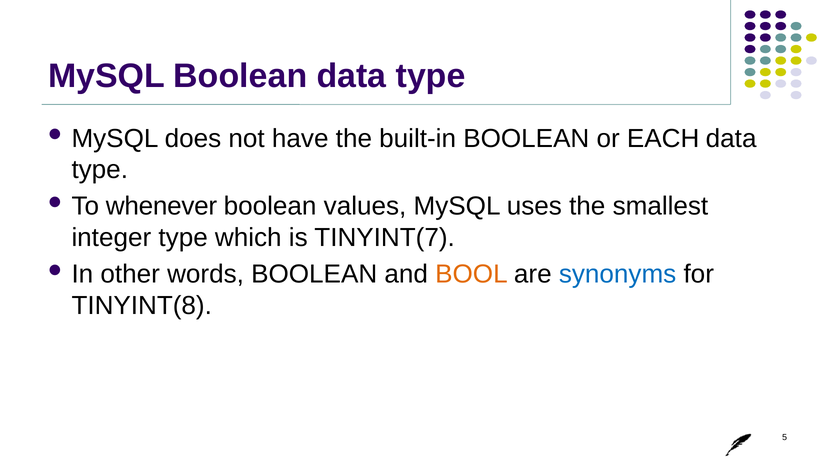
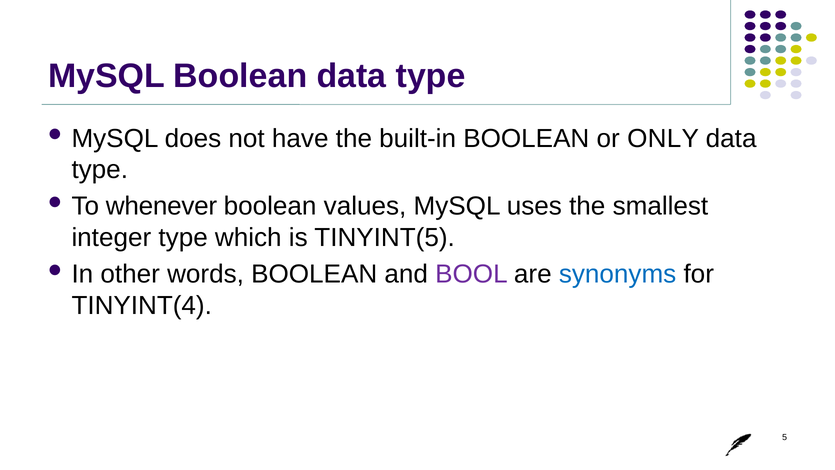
EACH: EACH -> ONLY (663, 138)
TINYINT(7: TINYINT(7 -> TINYINT(5 (385, 238)
BOOL colour: orange -> purple (471, 274)
TINYINT(8: TINYINT(8 -> TINYINT(4 (142, 305)
